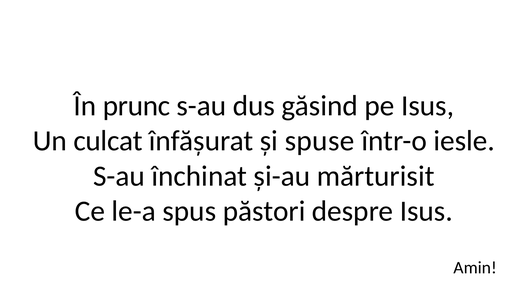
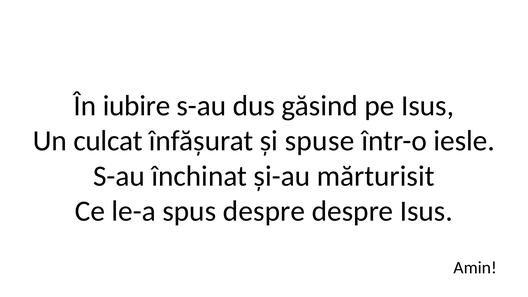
prunc: prunc -> iubire (137, 106)
spus păstori: păstori -> despre (264, 211)
